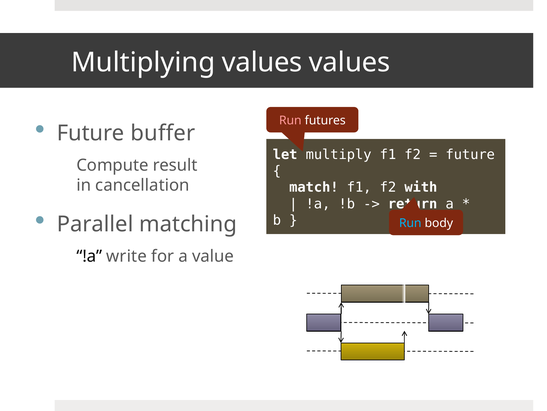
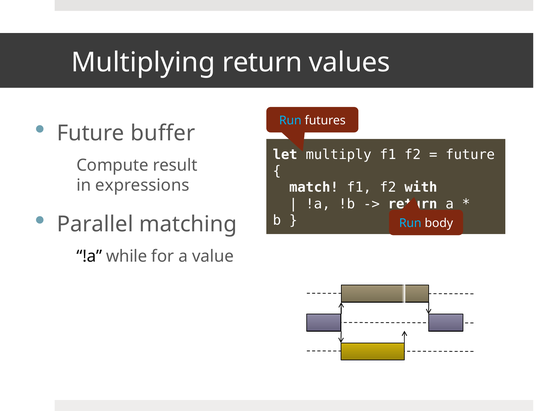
Multiplying values: values -> return (262, 62)
Run colour: pink -> light blue (290, 120)
cancellation: cancellation -> expressions (142, 185)
write: write -> while (127, 256)
